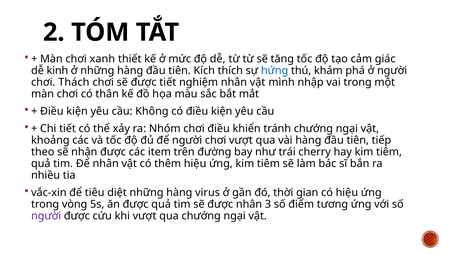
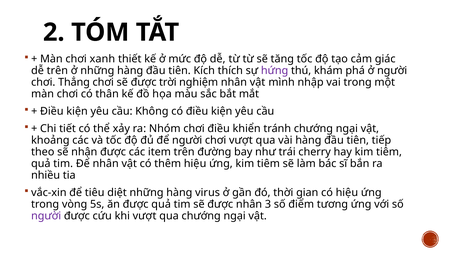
dễ kinh: kinh -> trên (57, 70)
hứng colour: blue -> purple (275, 70)
Thách: Thách -> Thẳng (74, 82)
được tiết: tiết -> trời (168, 82)
